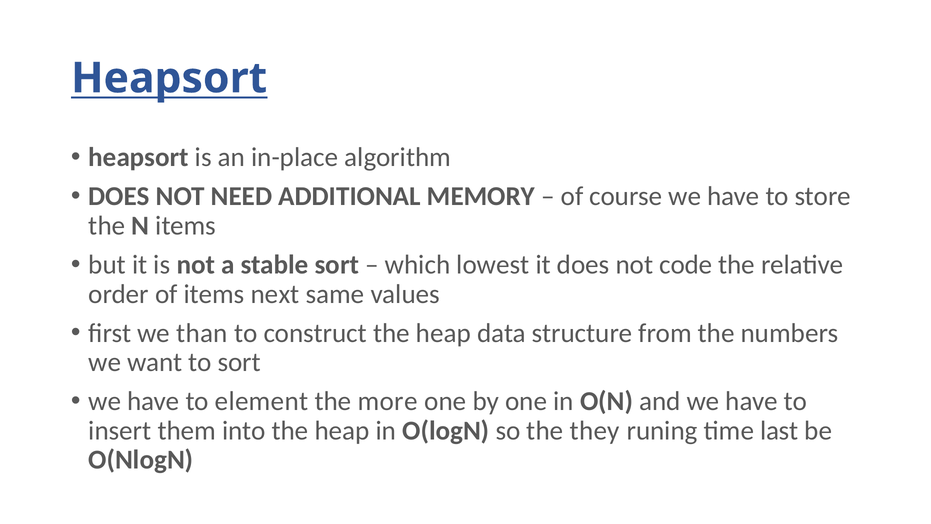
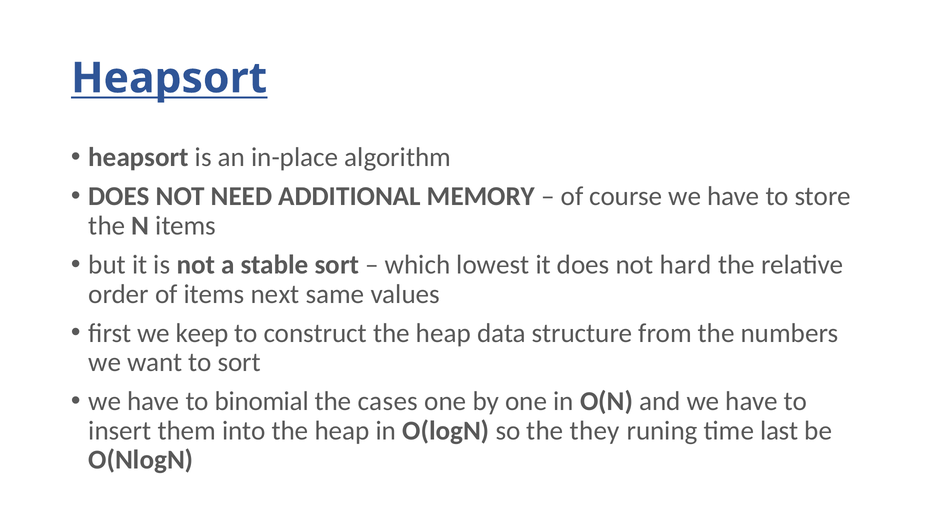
code: code -> hard (686, 265)
than: than -> keep (202, 333)
element: element -> binomial (262, 401)
more: more -> cases (388, 401)
